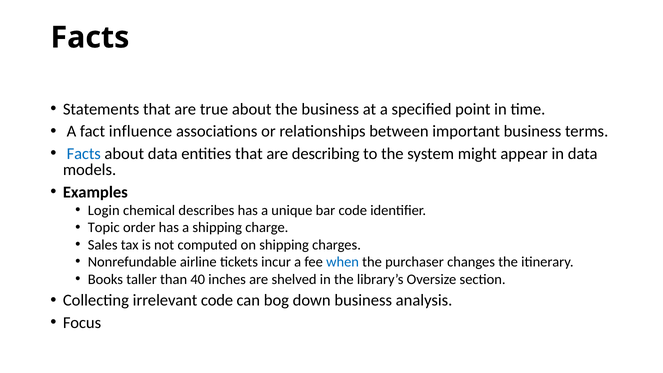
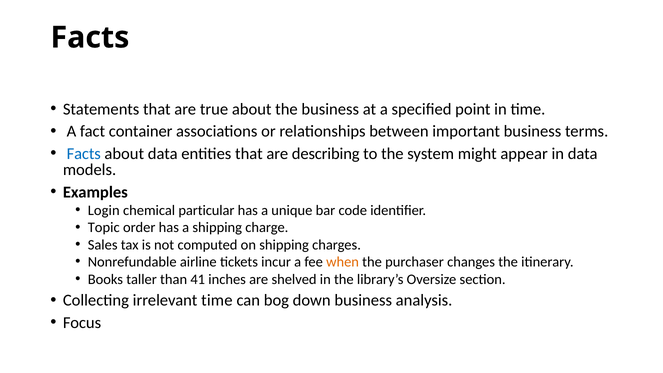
influence: influence -> container (141, 131)
describes: describes -> particular (206, 210)
when colour: blue -> orange (343, 262)
40: 40 -> 41 (198, 279)
irrelevant code: code -> time (217, 300)
